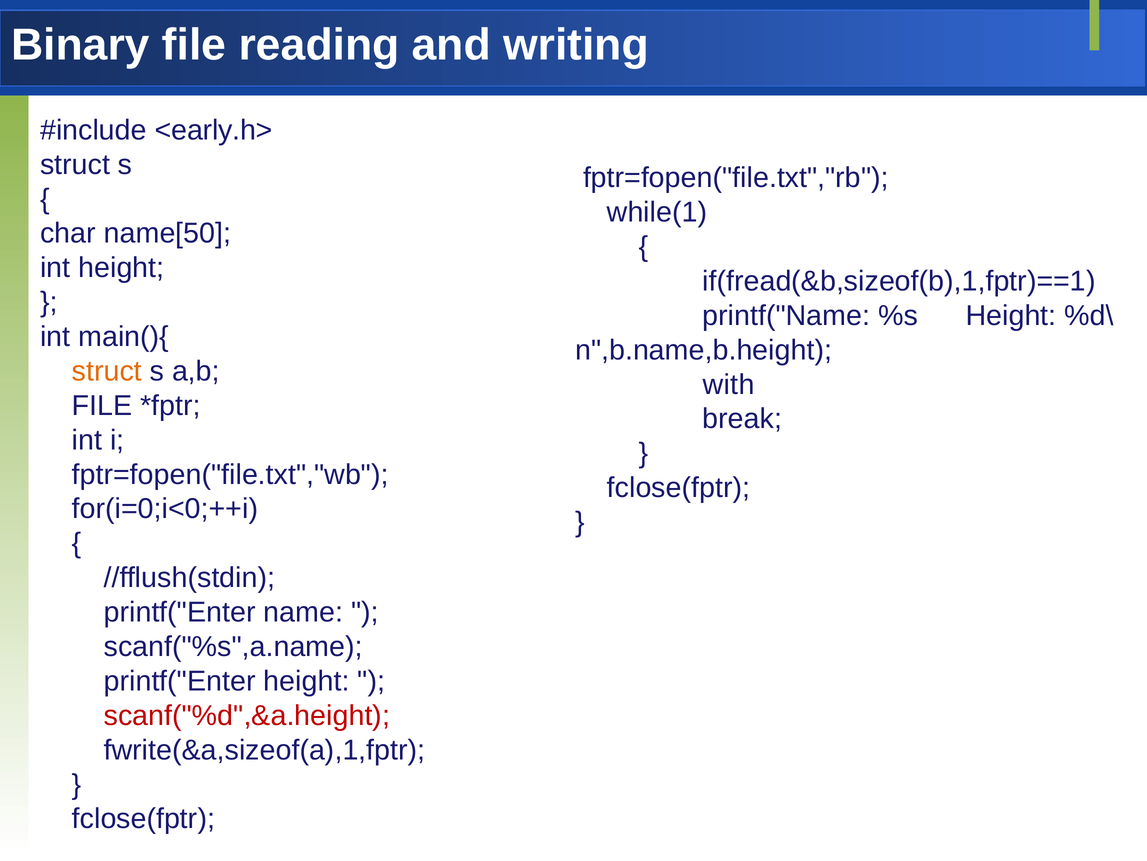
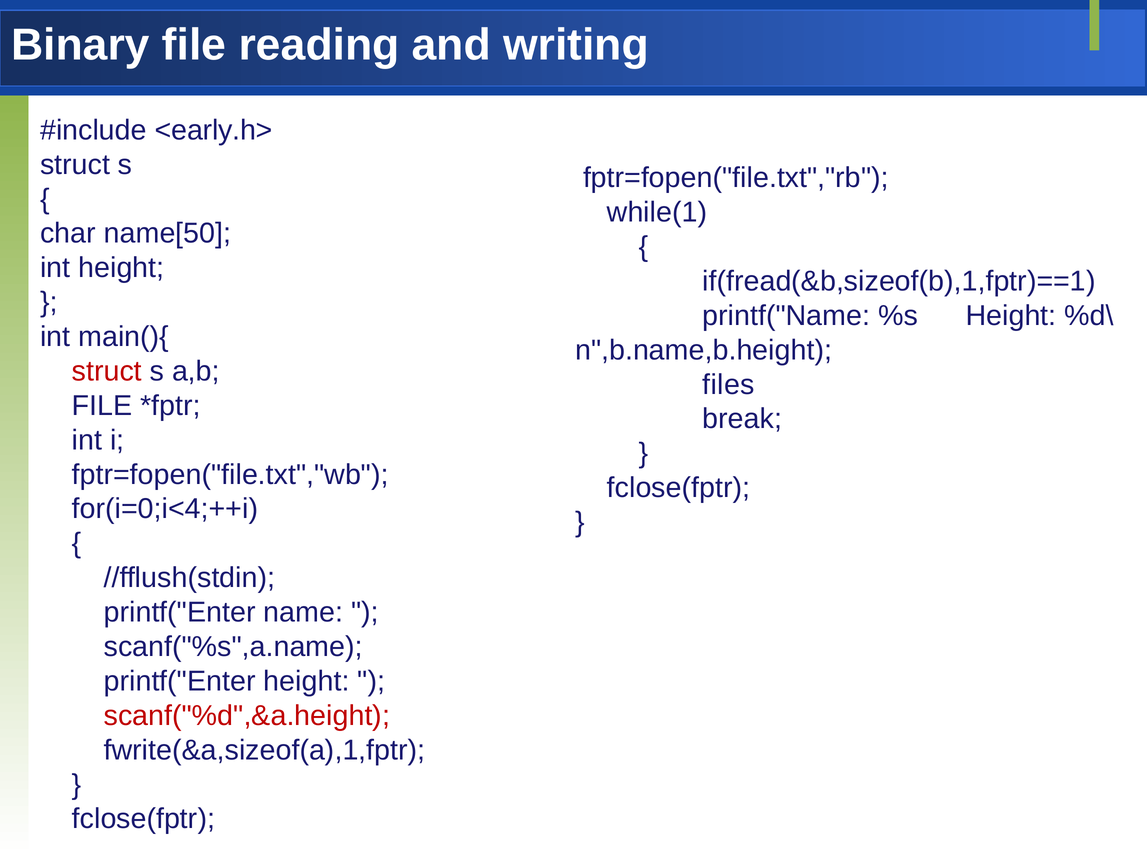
struct colour: orange -> red (107, 371)
with: with -> files (729, 384)
for(i=0;i<0;++i: for(i=0;i<0;++i -> for(i=0;i<4;++i (165, 509)
